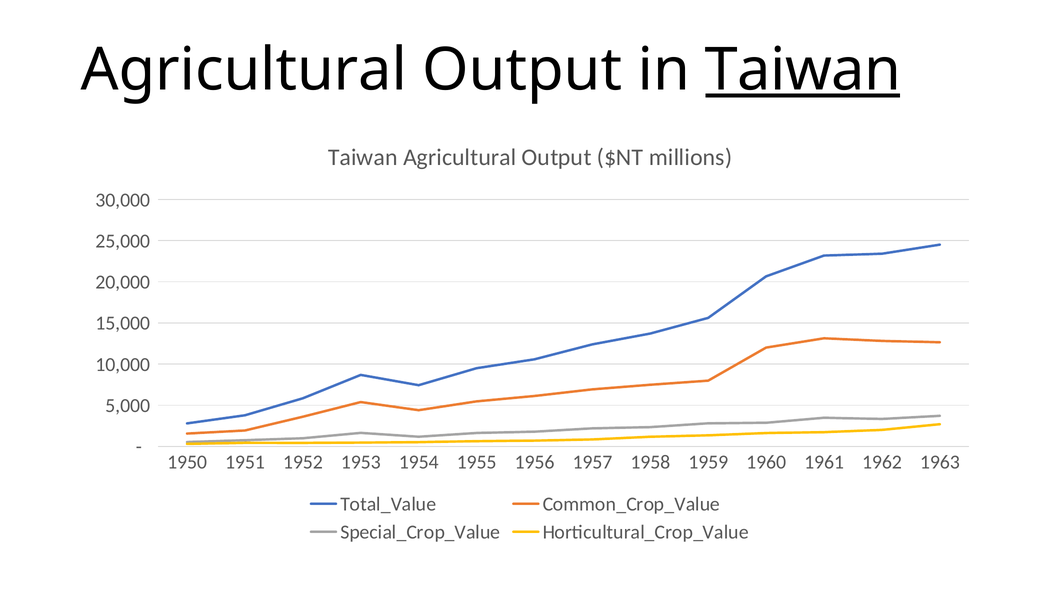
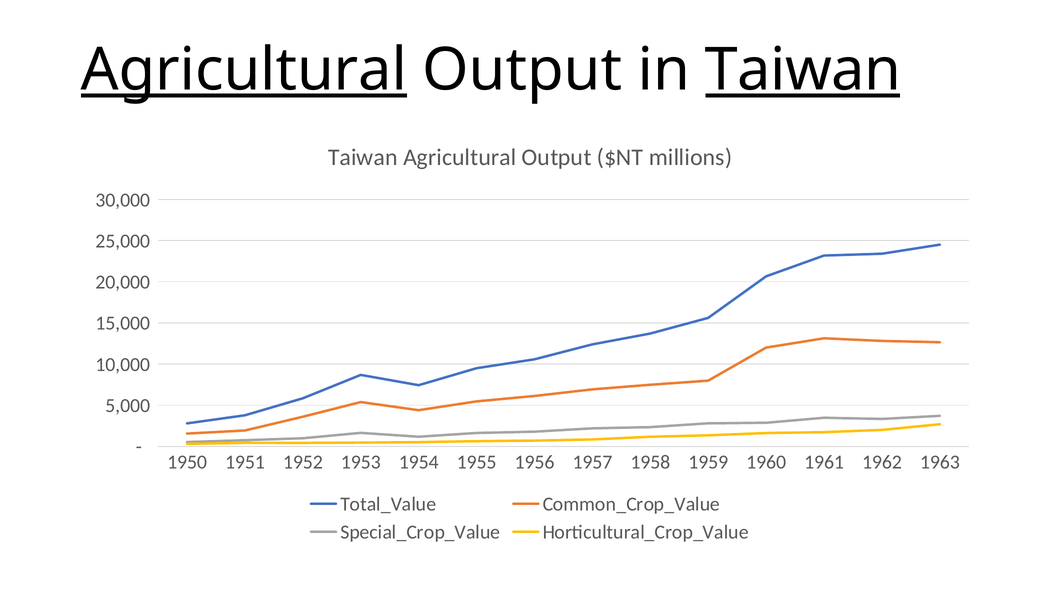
Agricultural underline: none -> present (244, 70)
